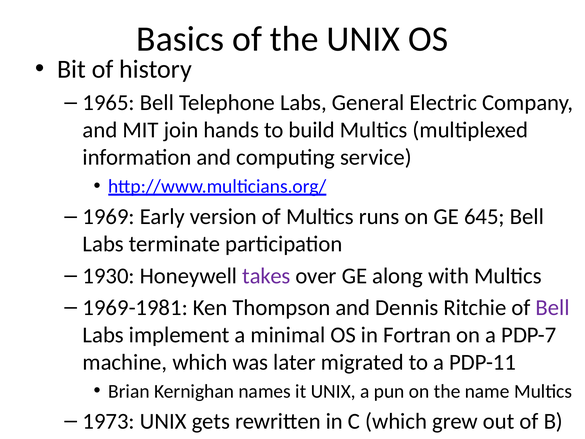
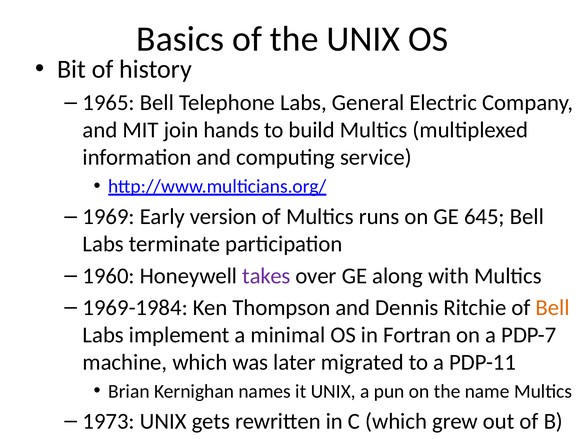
1930: 1930 -> 1960 (109, 276)
1969-1981: 1969-1981 -> 1969-1984 (135, 308)
Bell colour: purple -> orange (553, 308)
